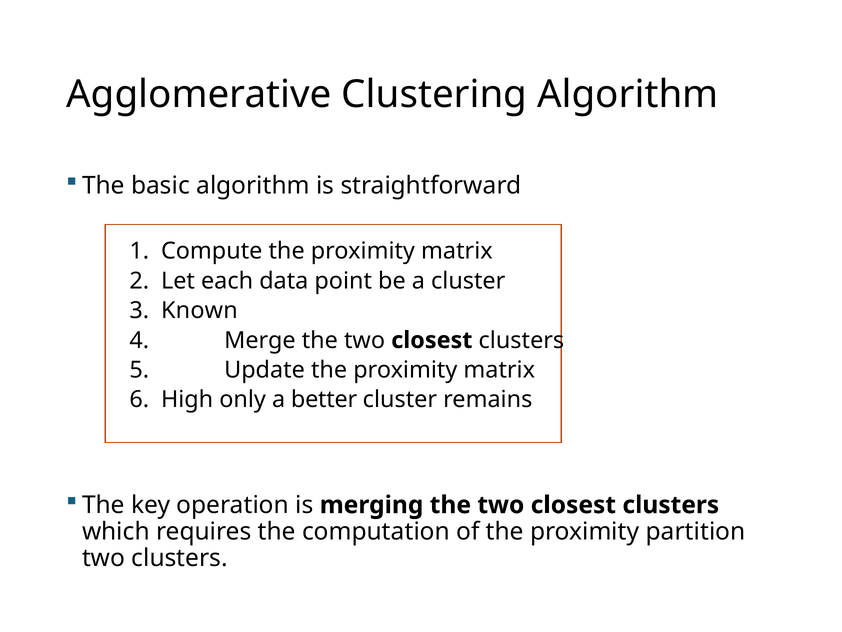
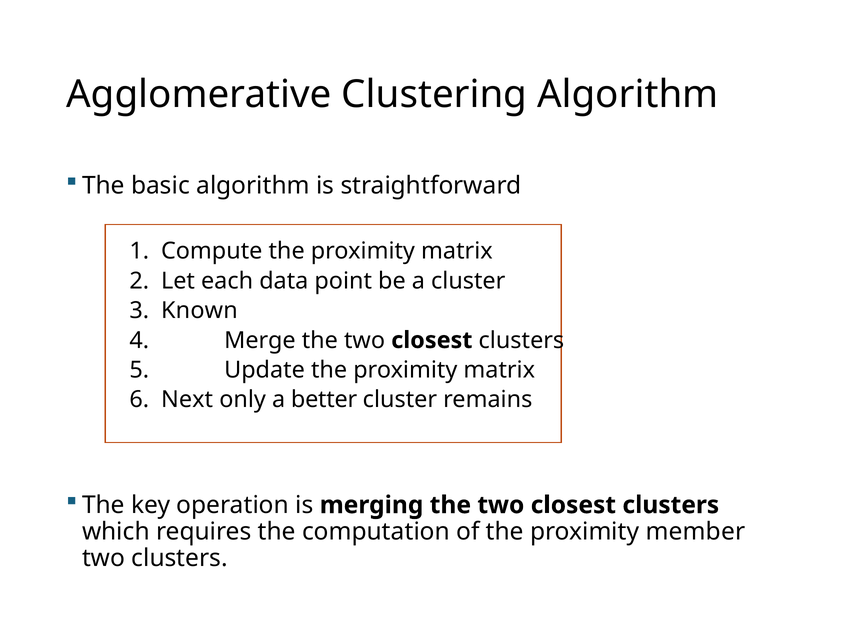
High: High -> Next (187, 399)
partition: partition -> member (696, 531)
